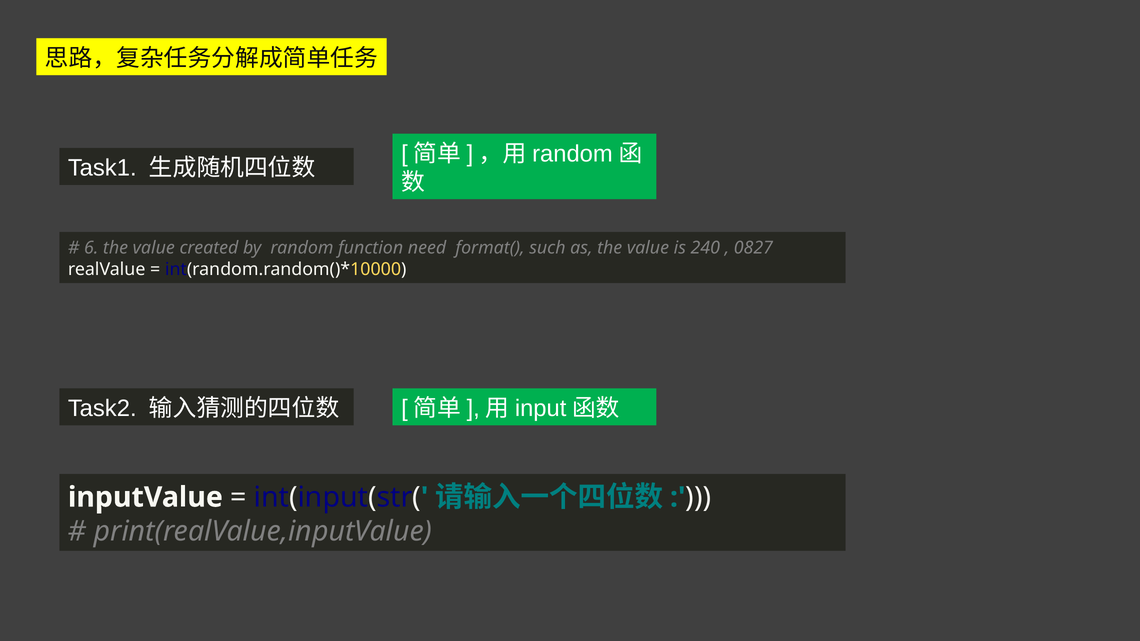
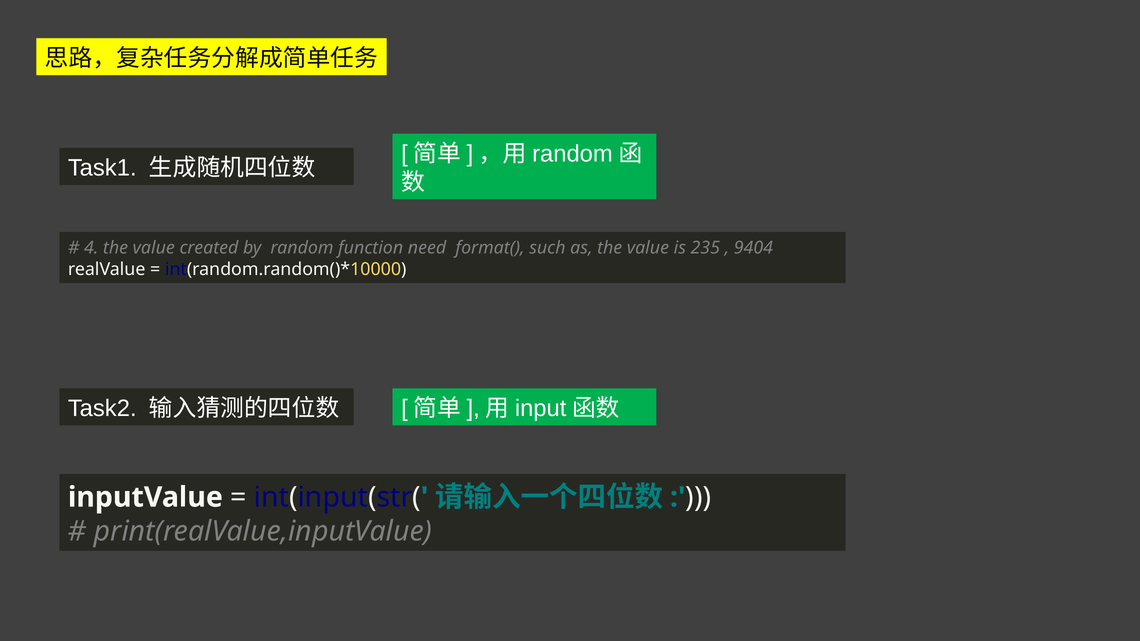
6: 6 -> 4 (91, 248)
240: 240 -> 235 (705, 248)
0827: 0827 -> 9404 (753, 248)
